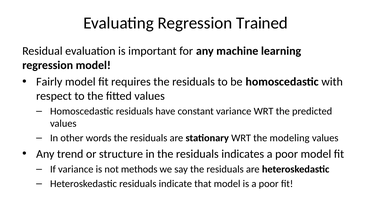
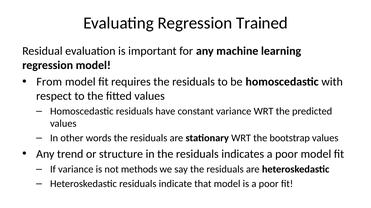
Fairly: Fairly -> From (49, 82)
modeling: modeling -> bootstrap (290, 139)
